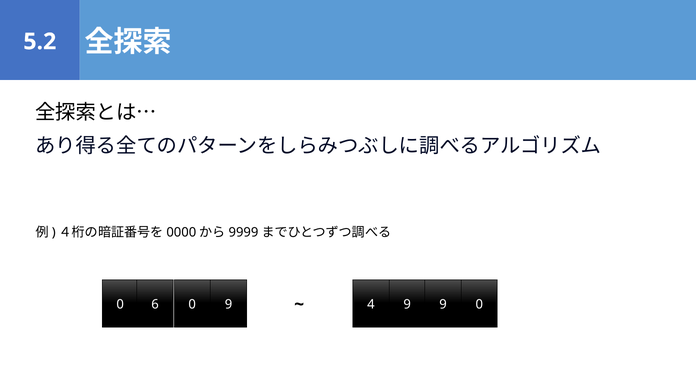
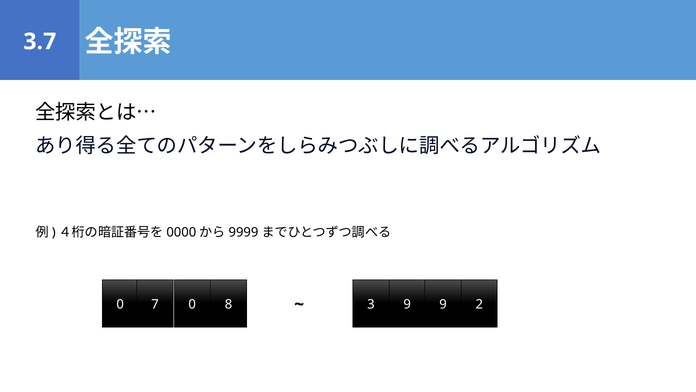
5.2: 5.2 -> 3.7 (40, 42)
6: 6 -> 7 (155, 304)
0 9: 9 -> 8 (229, 304)
4: 4 -> 3 (371, 304)
9 0: 0 -> 2 (479, 304)
